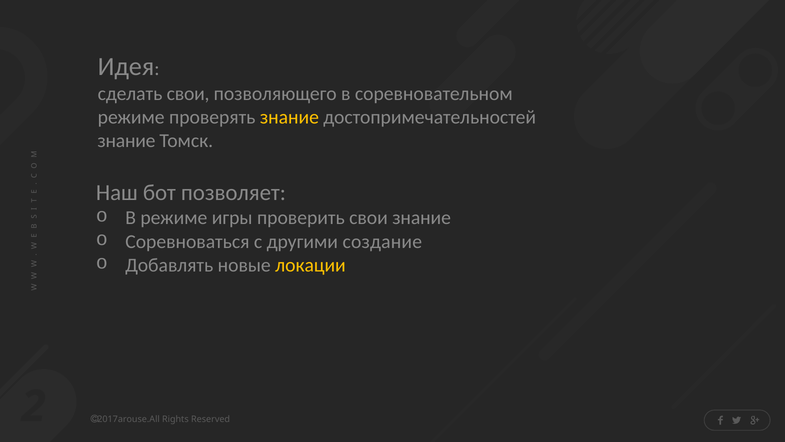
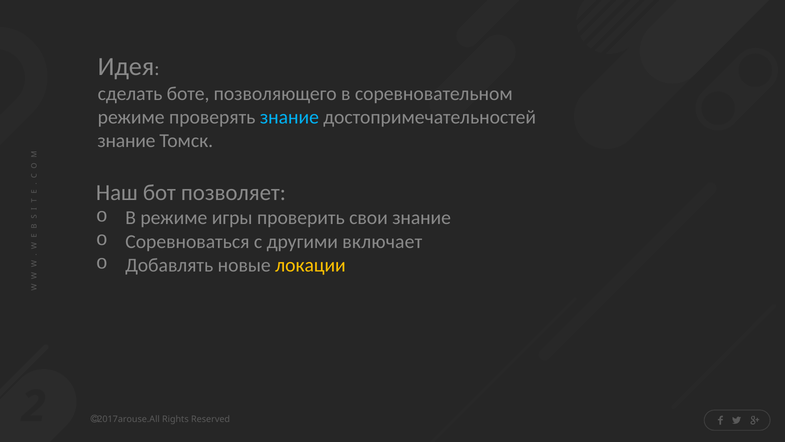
сделать свои: свои -> боте (188, 94)
знание colour: yellow -> light blue (289, 117)
создание: создание -> включает (382, 241)
